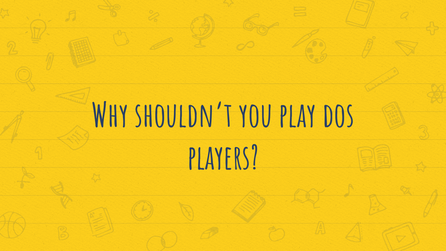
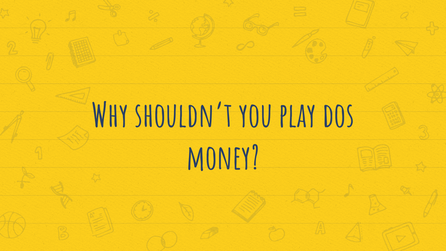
players: players -> money (223, 158)
